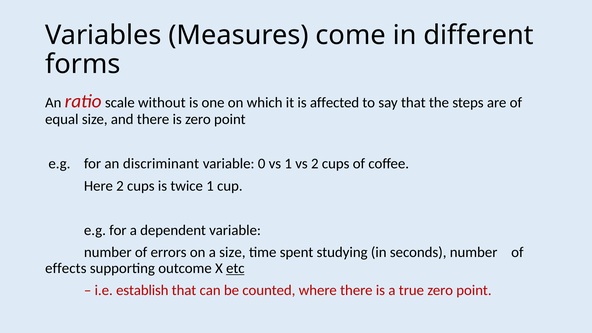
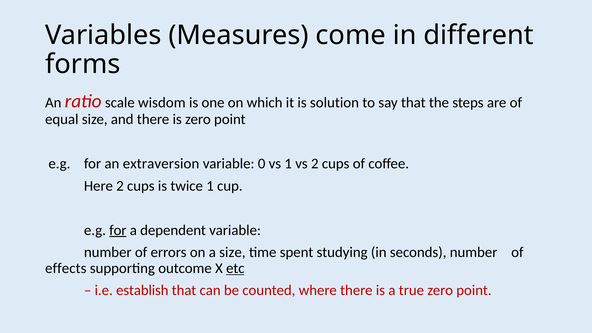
without: without -> wisdom (162, 102)
affected: affected -> solution (334, 102)
discriminant: discriminant -> extraversion (161, 164)
for underline: none -> present (118, 230)
